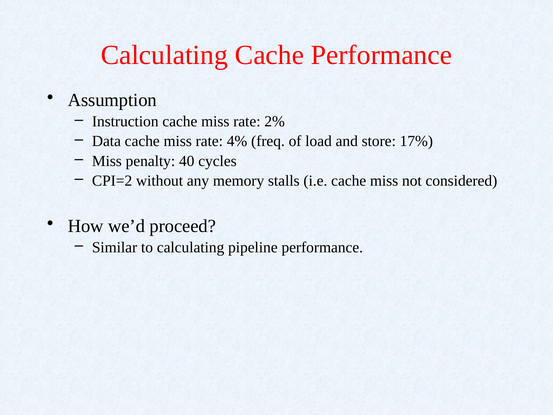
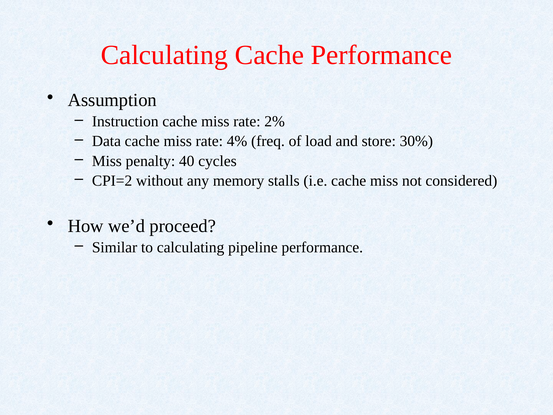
17%: 17% -> 30% (416, 141)
